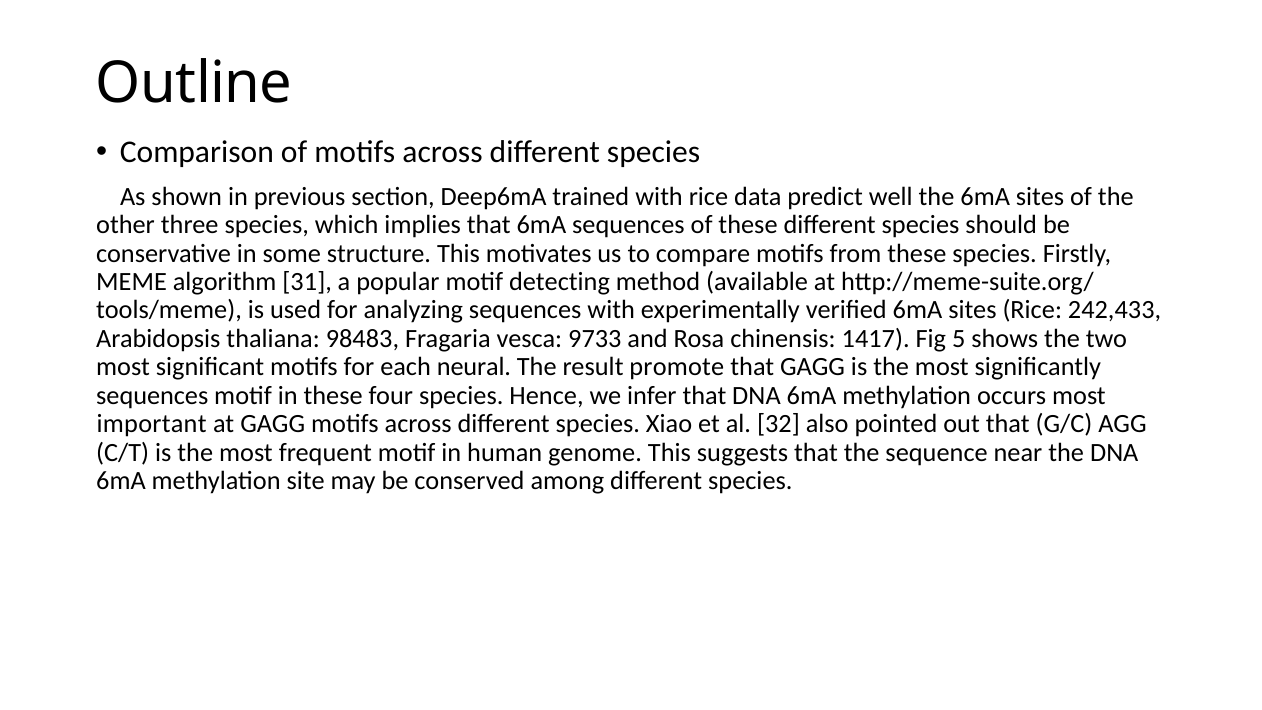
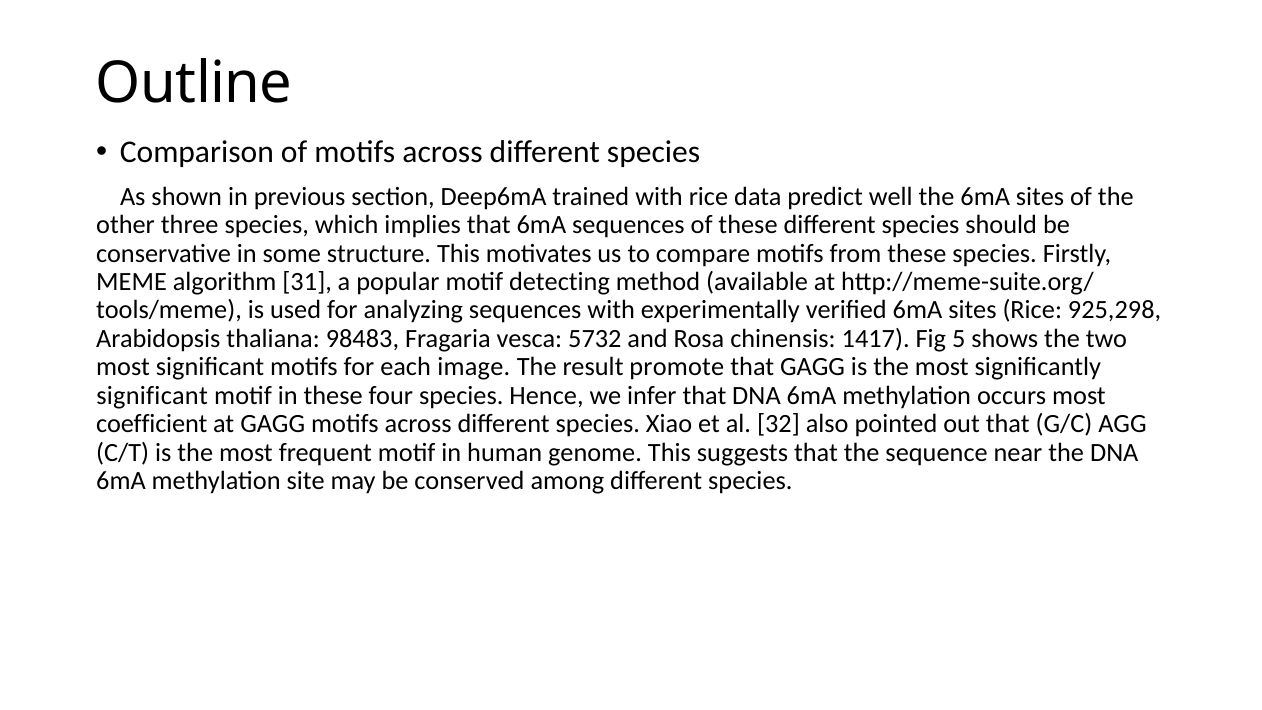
242,433: 242,433 -> 925,298 (1115, 310)
9733: 9733 -> 5732 (595, 339)
neural: neural -> image (474, 367)
sequences: sequences -> significant (152, 395)
important: important -> coefficient (152, 424)
